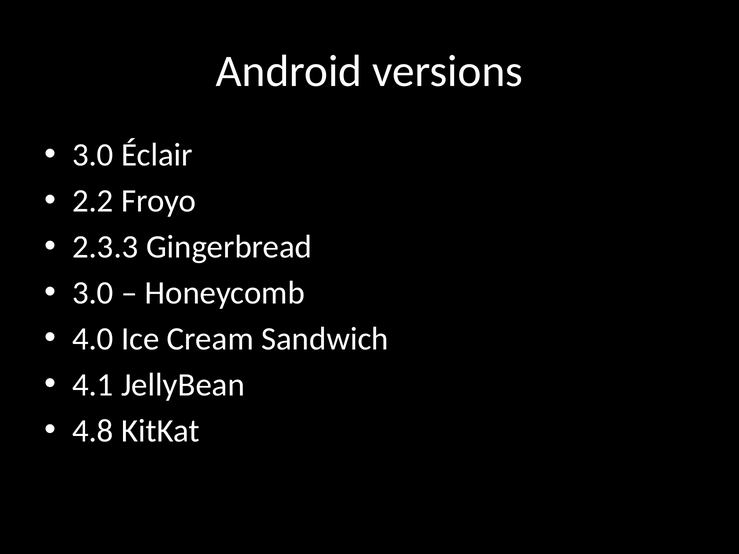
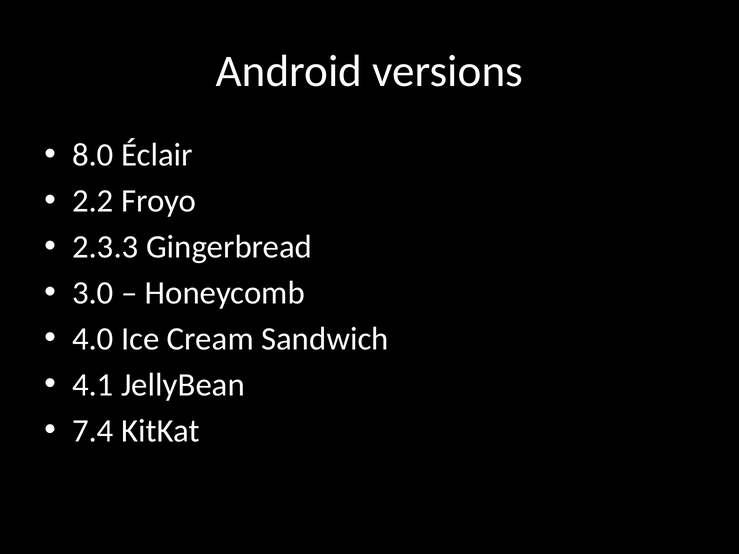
3.0: 3.0 -> 8.0 (93, 155)
4.8: 4.8 -> 7.4 (93, 431)
